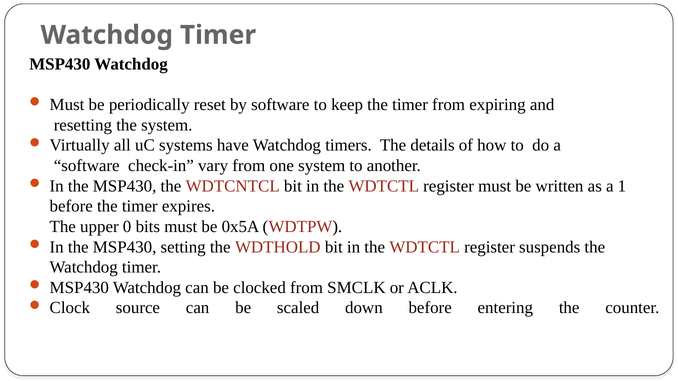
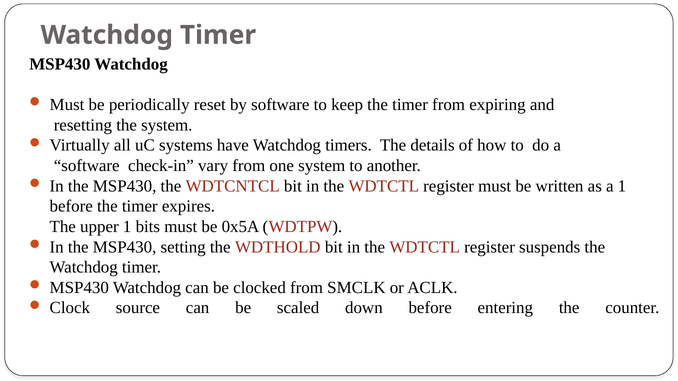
upper 0: 0 -> 1 (127, 227)
